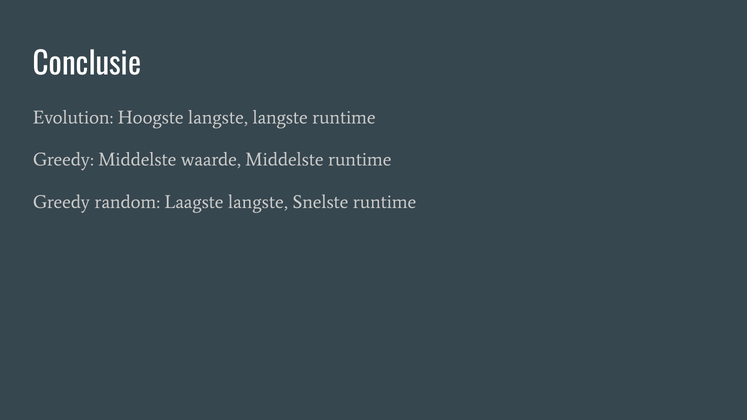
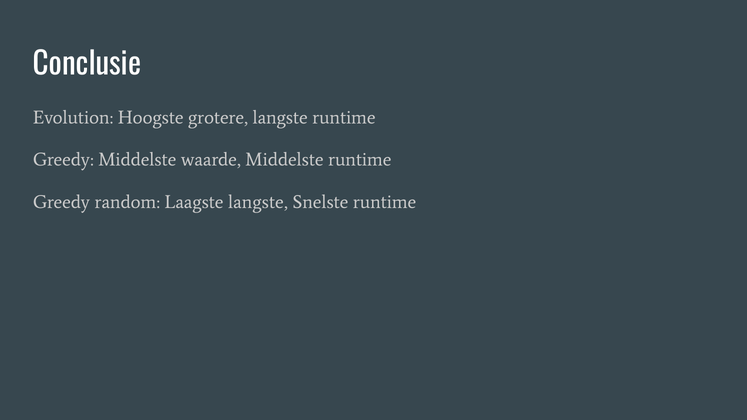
Hoogste langste: langste -> grotere (218, 117)
